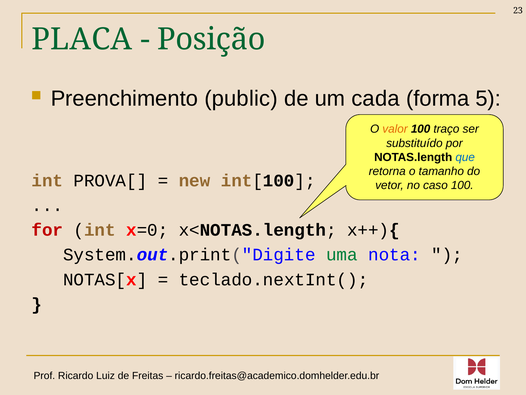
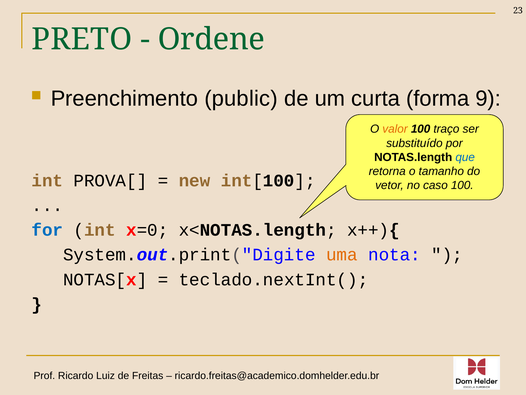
PLACA: PLACA -> PRETO (82, 39)
Posição: Posição -> Ordene (211, 39)
cada: cada -> curta (376, 99)
5: 5 -> 9 (488, 99)
for colour: red -> blue (47, 230)
uma colour: green -> orange (342, 255)
